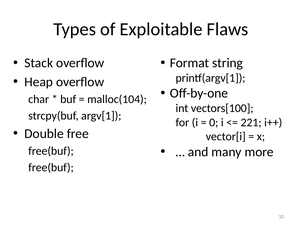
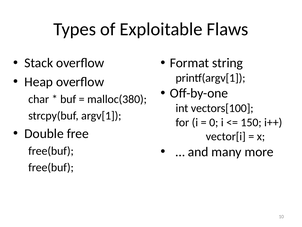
malloc(104: malloc(104 -> malloc(380 (117, 99)
221: 221 -> 150 (251, 122)
